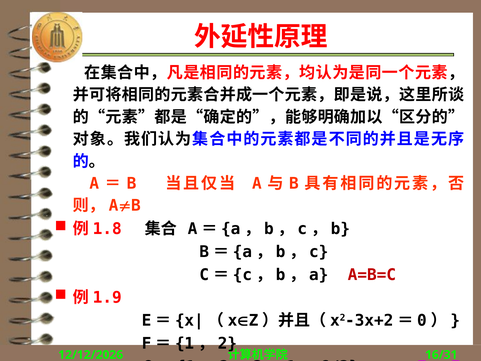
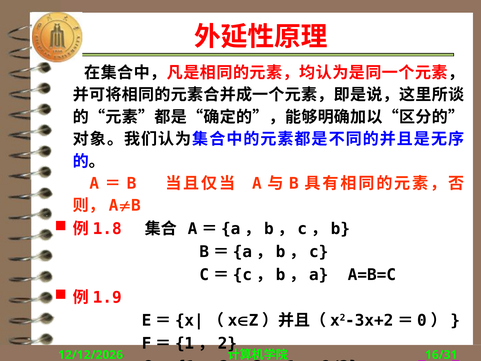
A=B=C colour: red -> black (372, 275)
